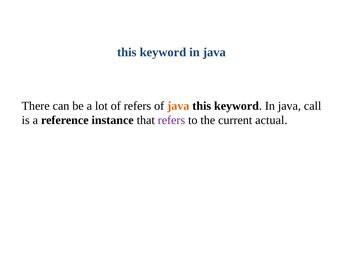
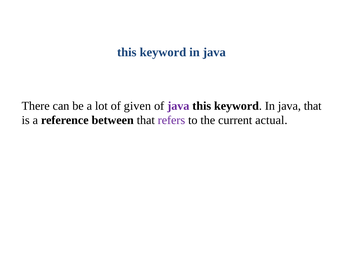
of refers: refers -> given (137, 106)
java colour: orange -> purple (178, 106)
java call: call -> that (313, 106)
instance: instance -> between (113, 121)
